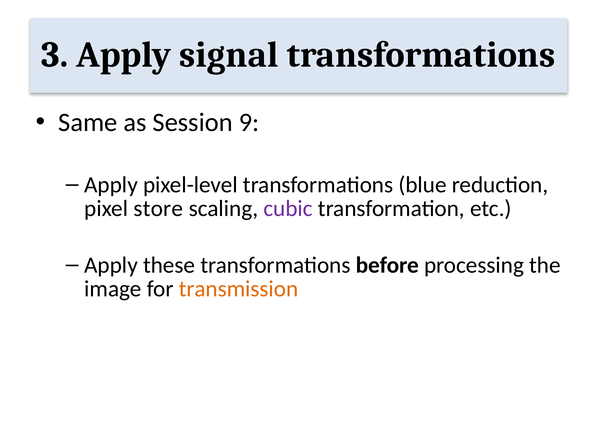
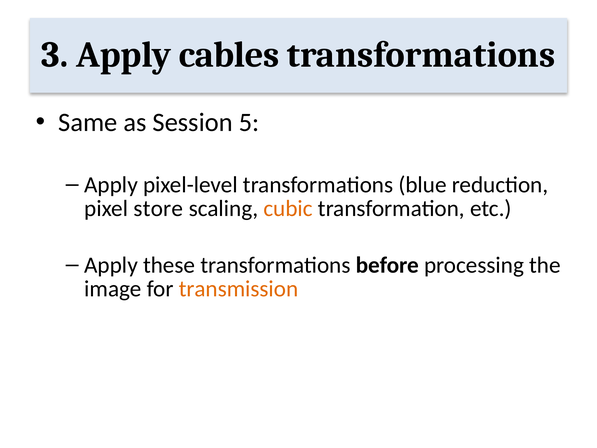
signal: signal -> cables (229, 55)
9: 9 -> 5 (249, 122)
cubic colour: purple -> orange (288, 208)
